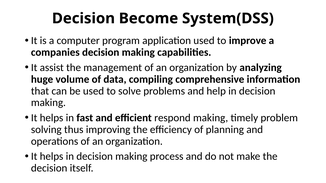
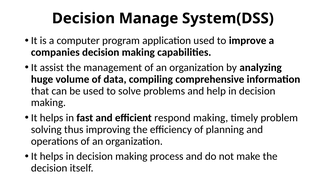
Become: Become -> Manage (149, 18)
